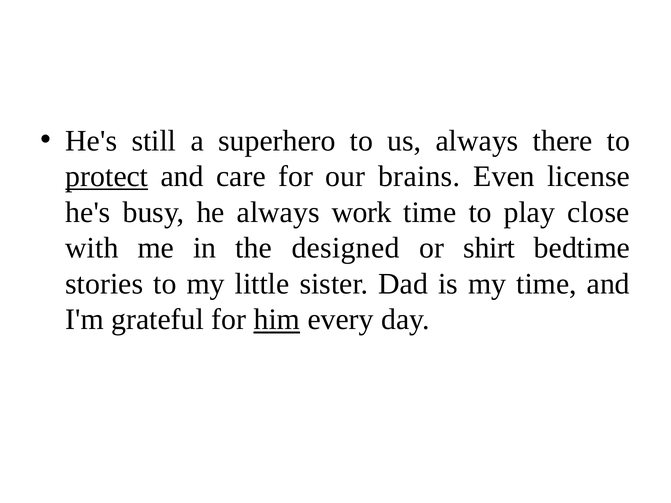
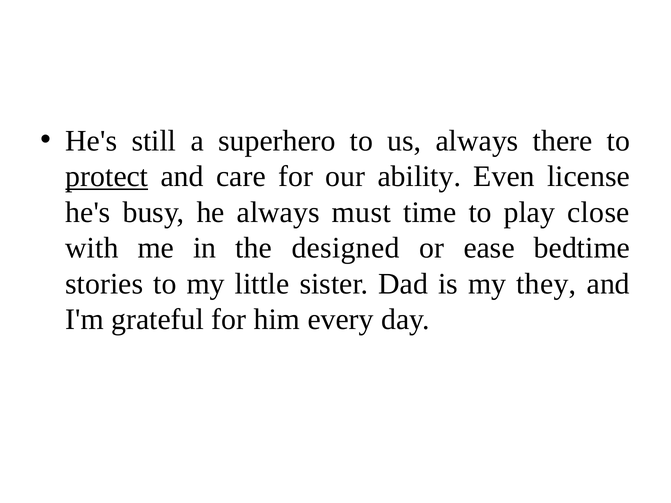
brains: brains -> ability (419, 177)
work: work -> must (361, 212)
shirt: shirt -> ease (489, 248)
my time: time -> they (546, 284)
him underline: present -> none (277, 320)
